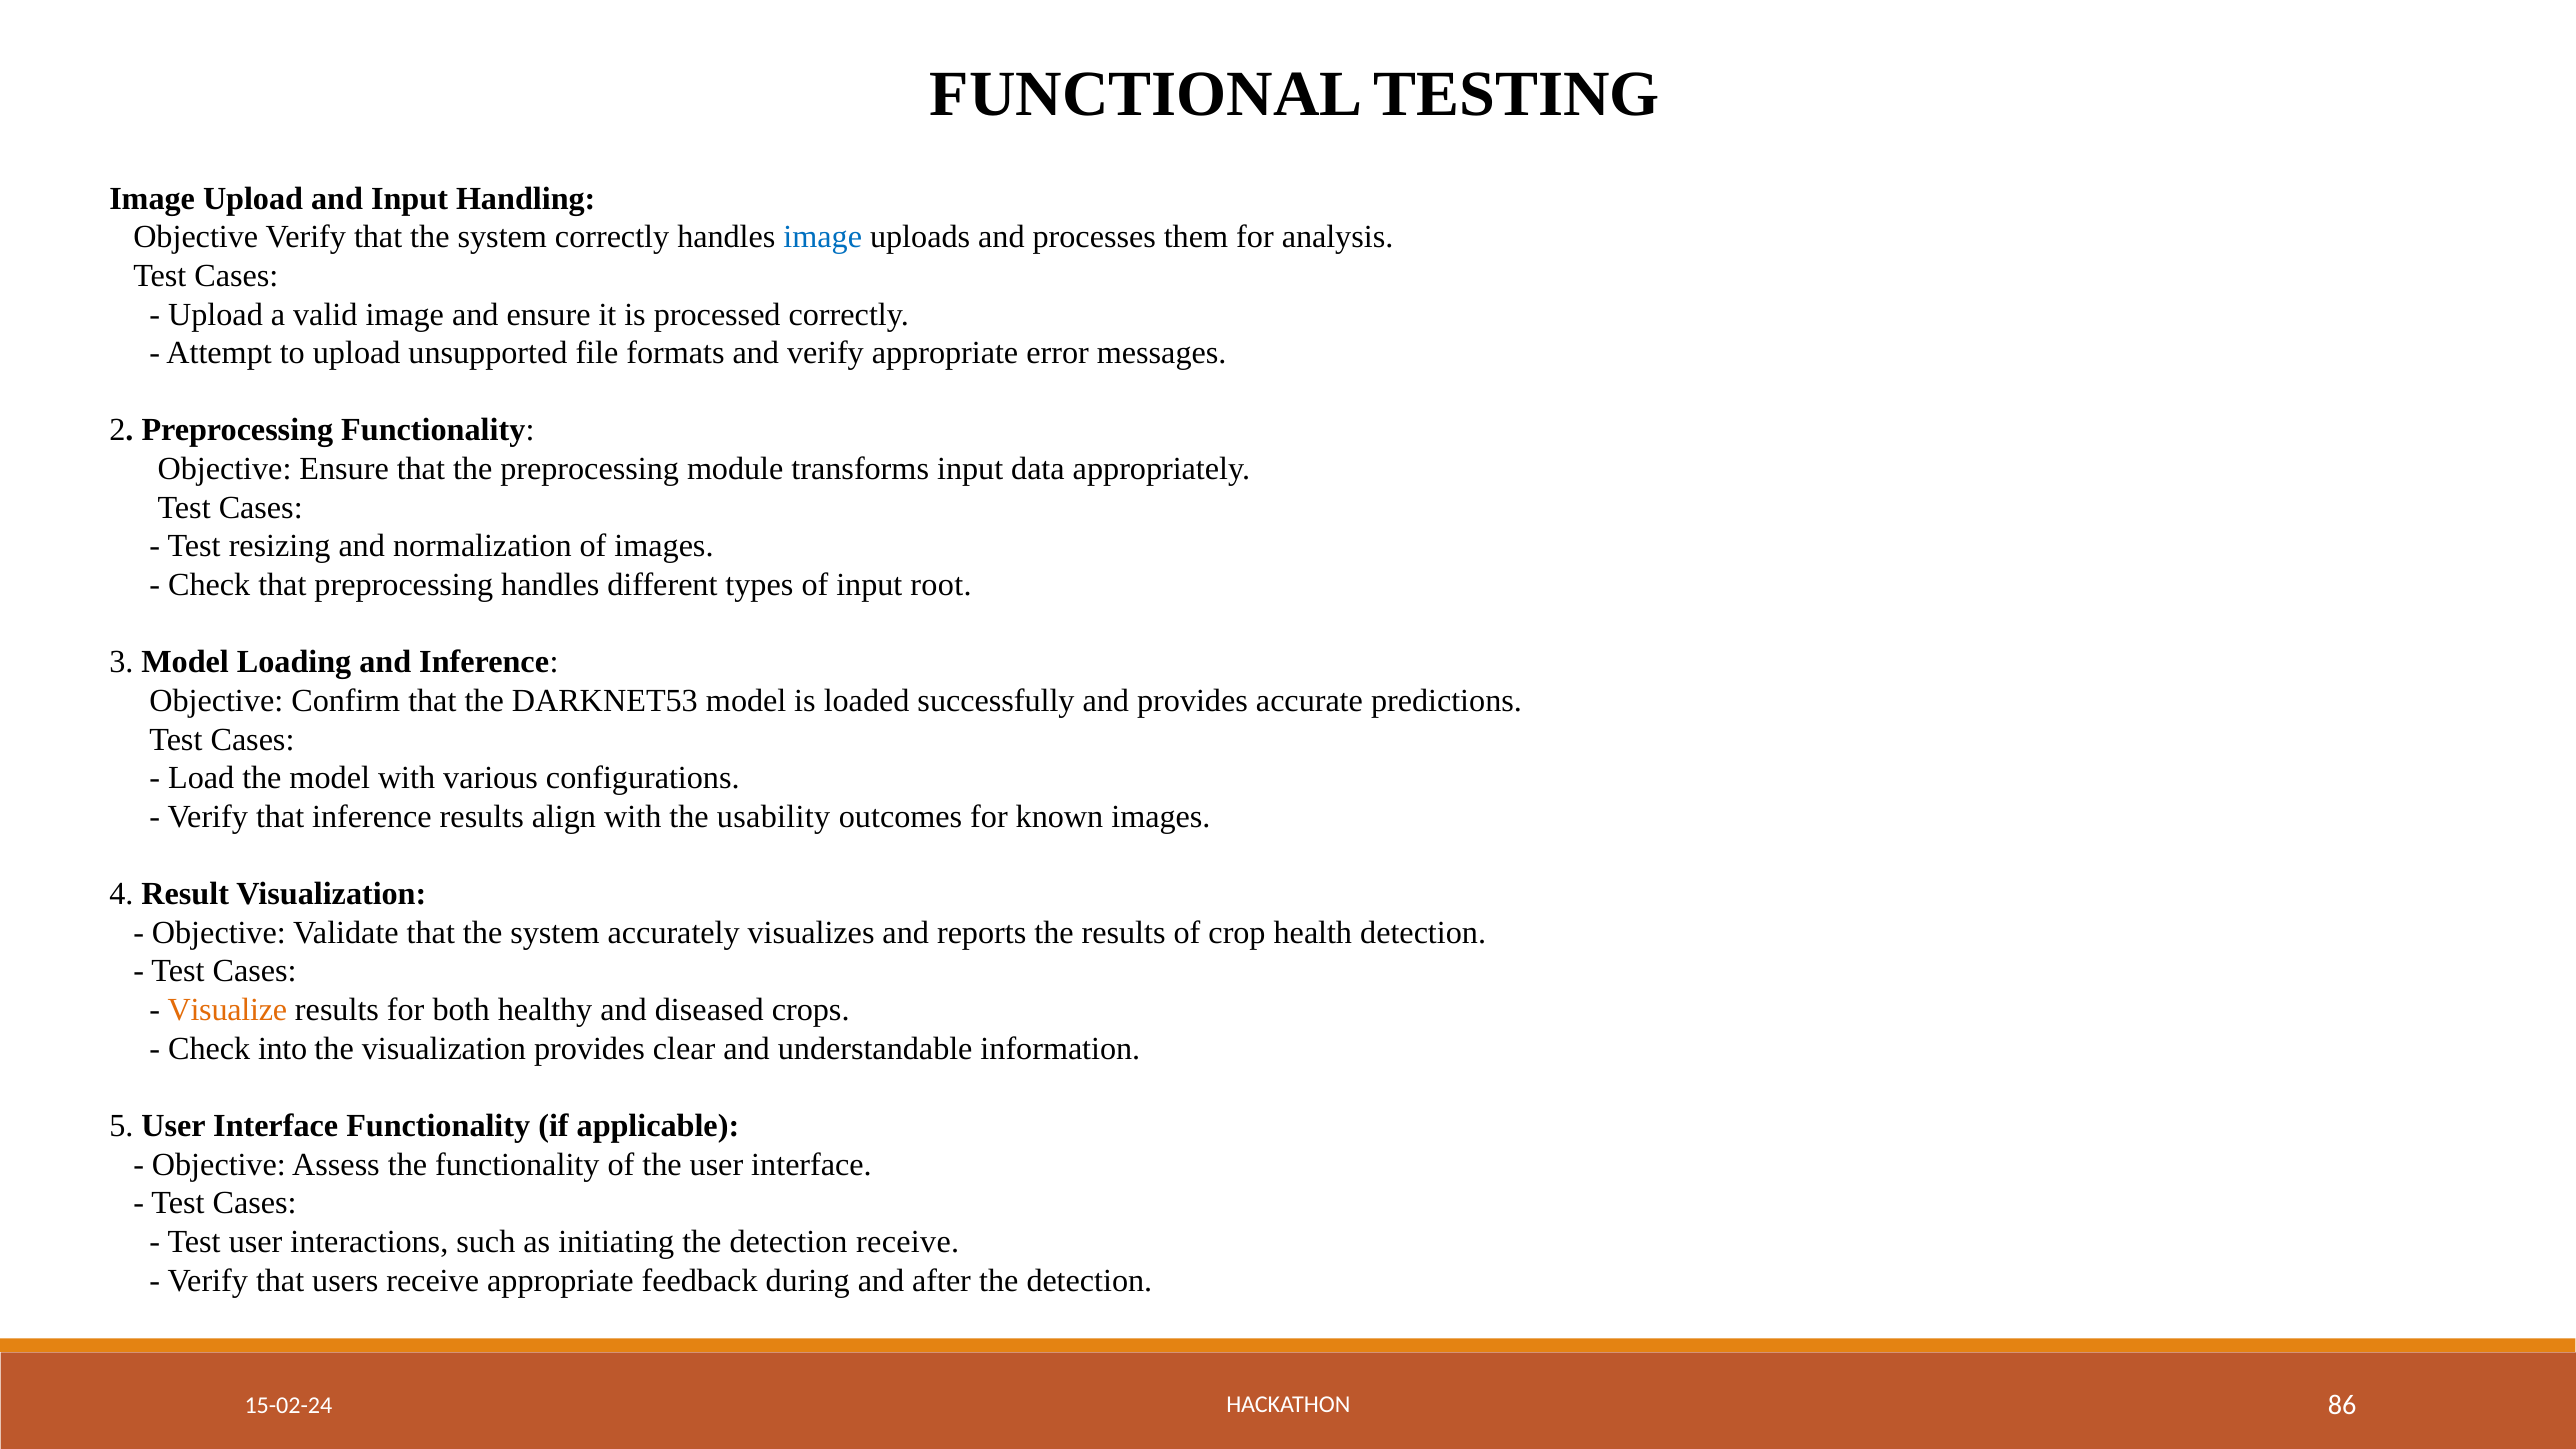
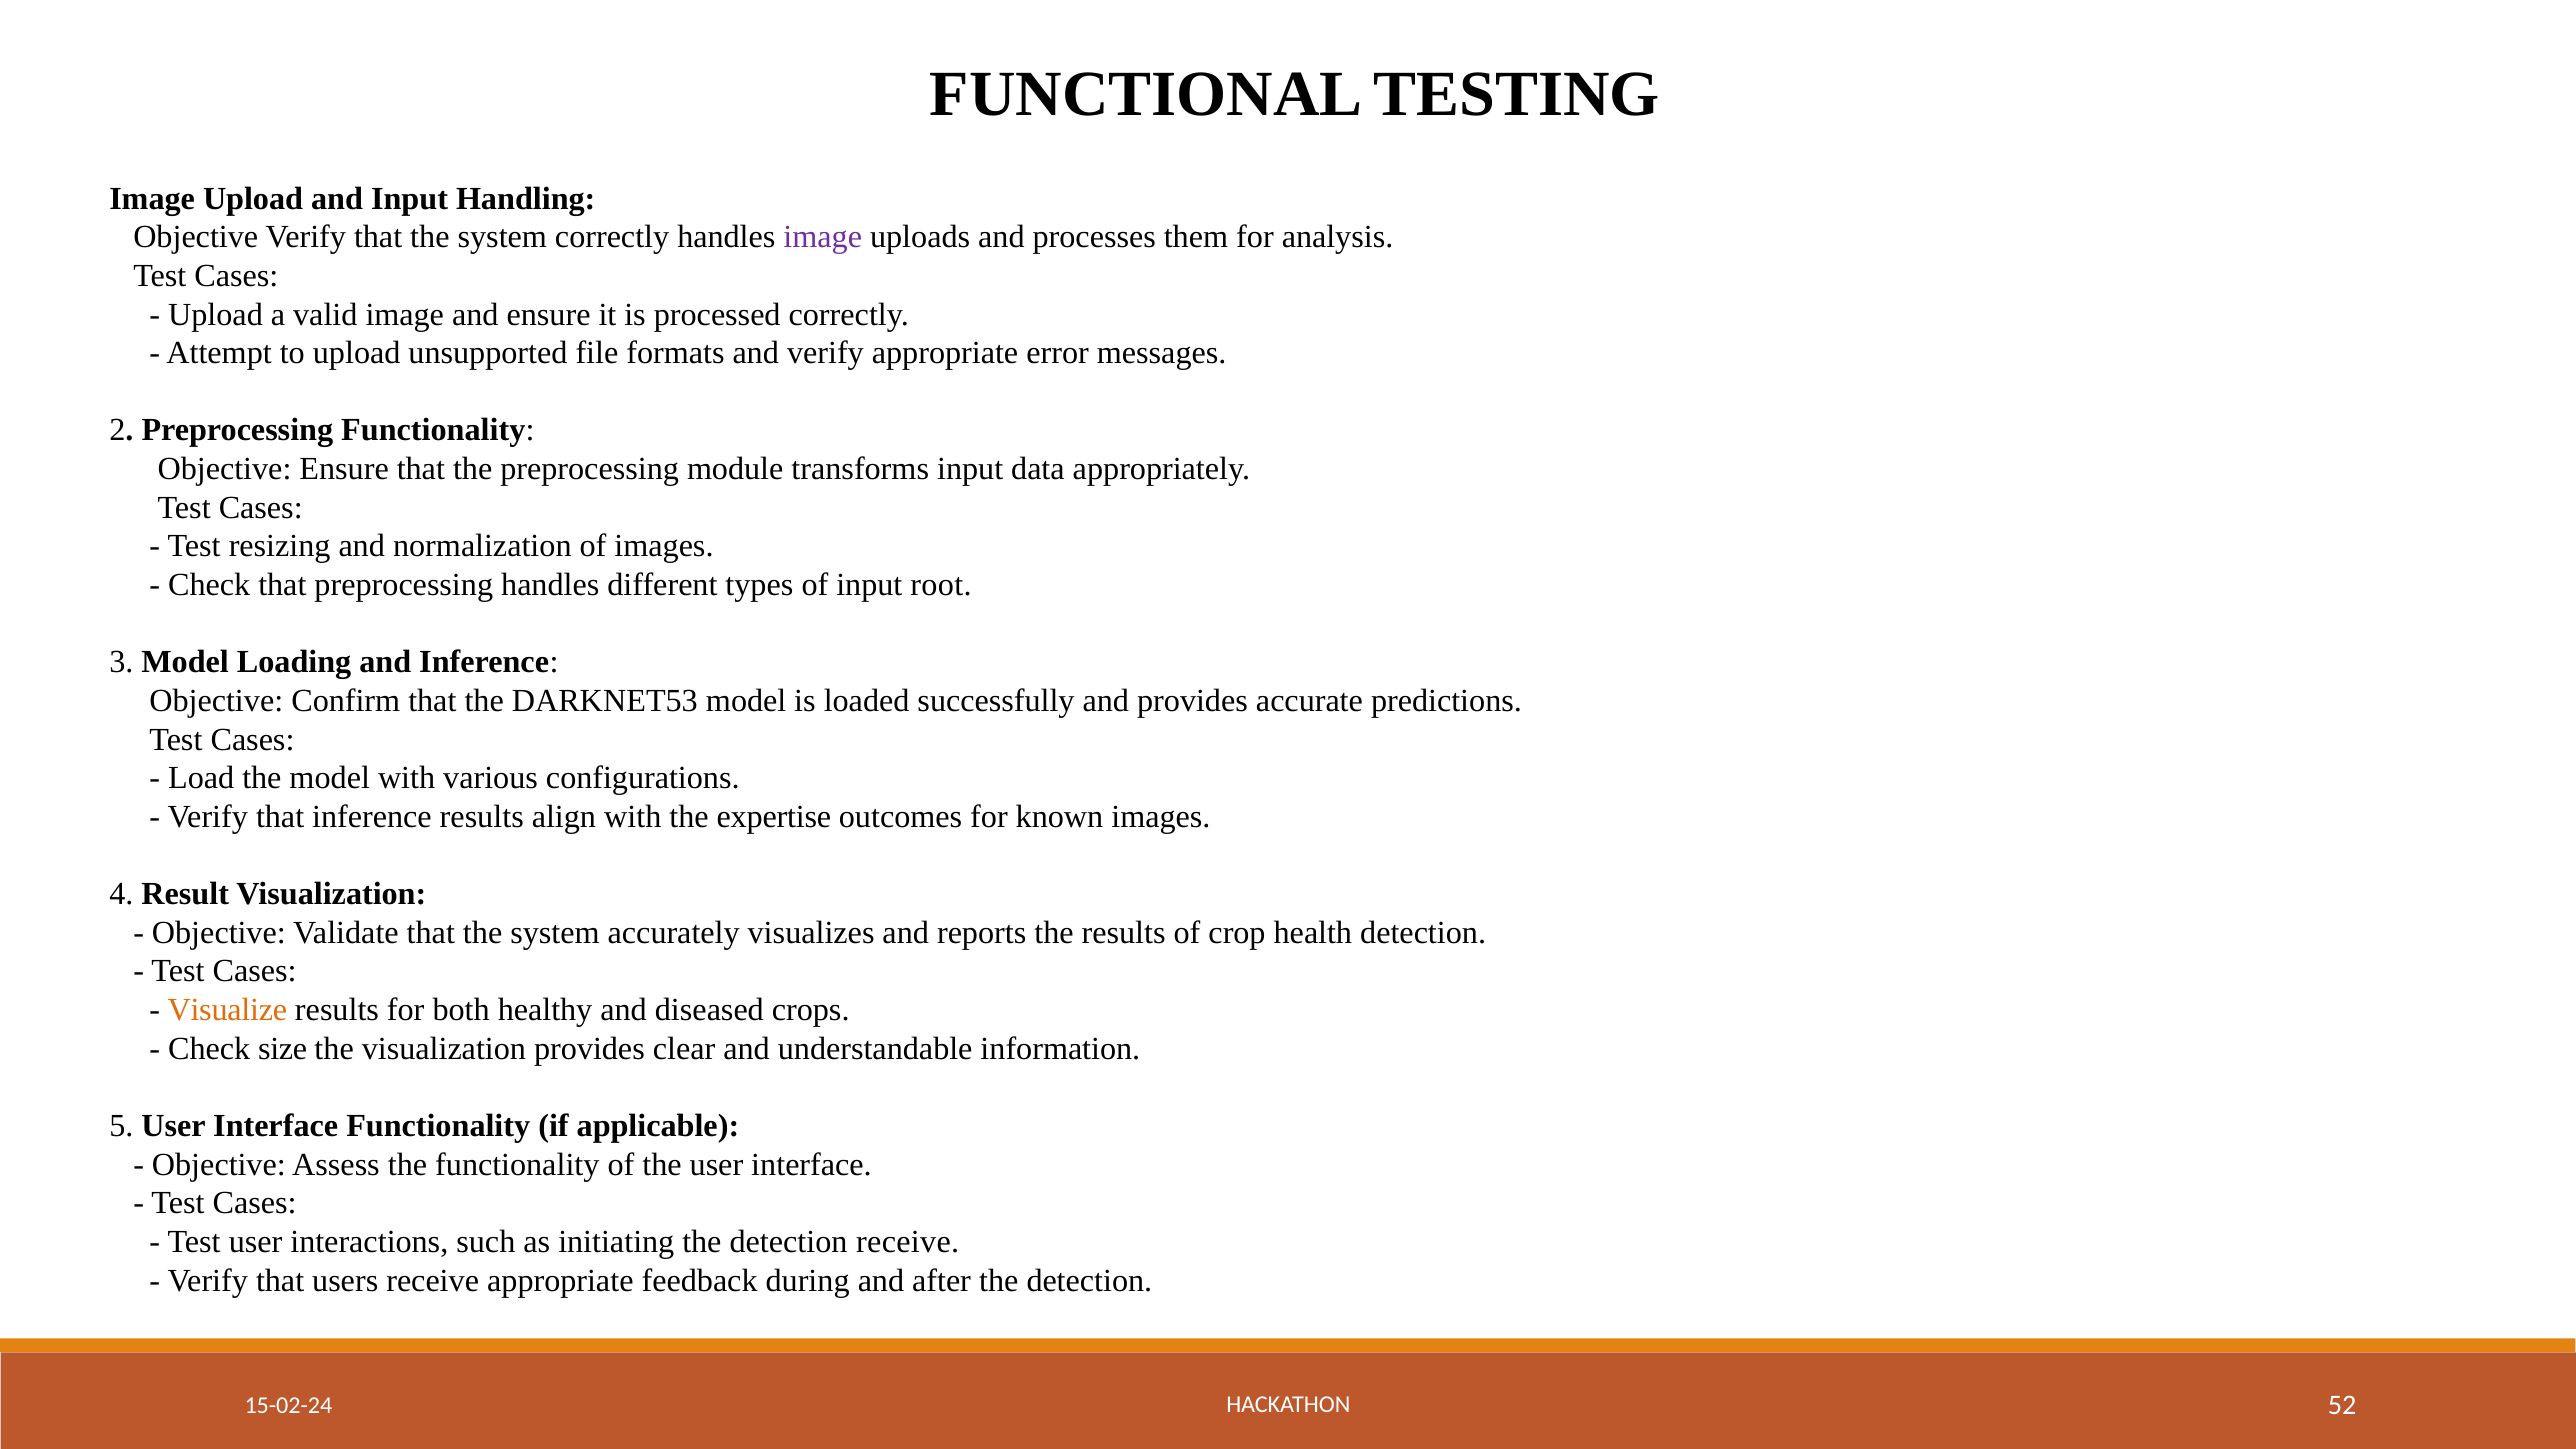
image colour: blue -> purple (823, 237)
usability: usability -> expertise (774, 817)
into: into -> size (283, 1049)
86: 86 -> 52 (2342, 1405)
